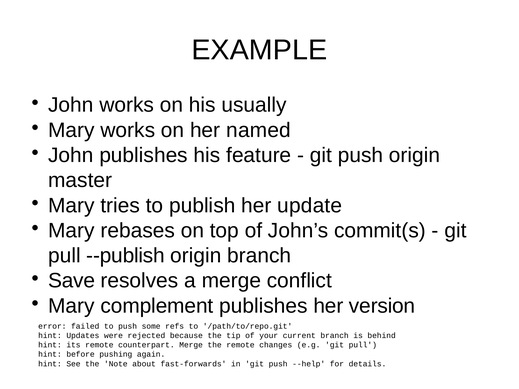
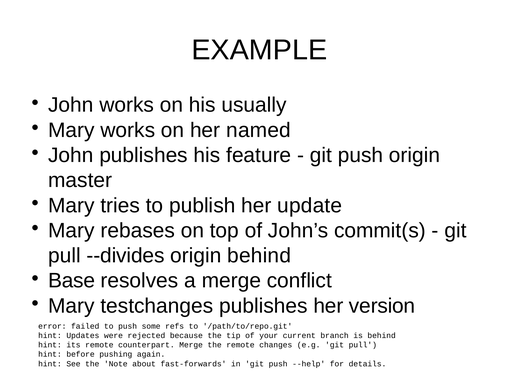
--publish: --publish -> --divides (126, 256)
origin branch: branch -> behind (259, 256)
Save: Save -> Base (72, 281)
complement: complement -> testchanges (157, 306)
